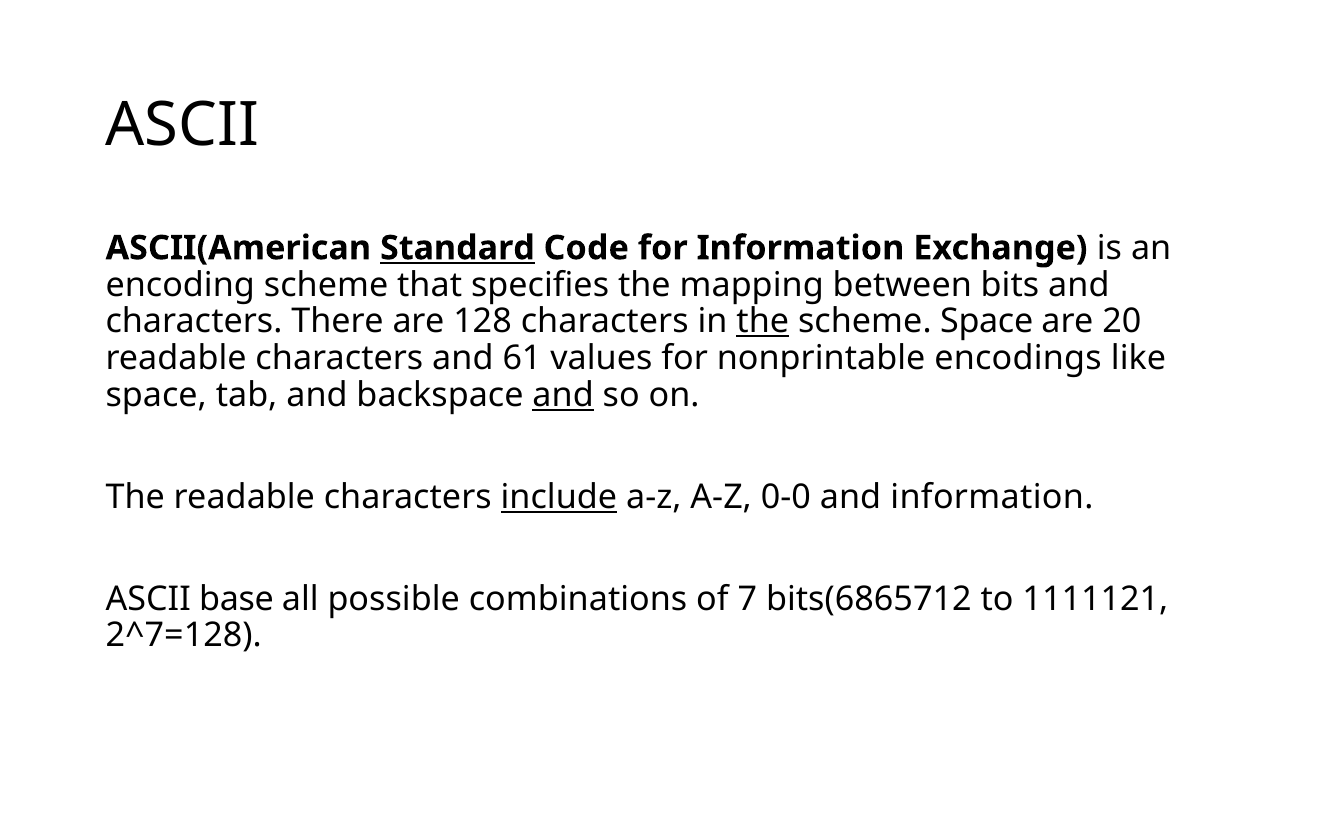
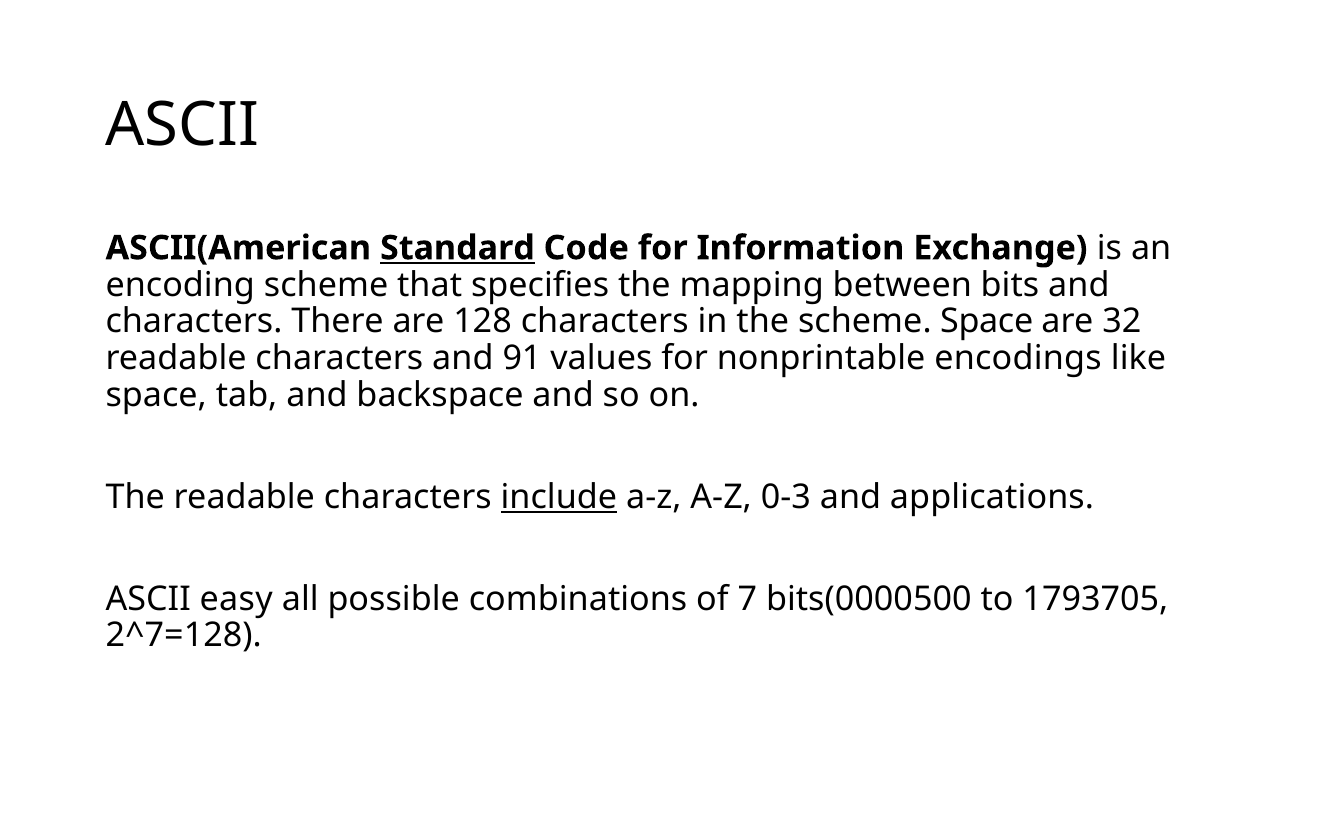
the underline: present -> none (763, 322)
20: 20 -> 32 (1122, 322)
61: 61 -> 91 (522, 359)
and underline: present -> none (563, 395)
0-0: 0-0 -> 0-3 (786, 497)
and information: information -> applications (992, 497)
base: base -> easy (236, 599)
bits(6865712: bits(6865712 -> bits(0000500 (869, 599)
1111121: 1111121 -> 1793705 (1095, 599)
